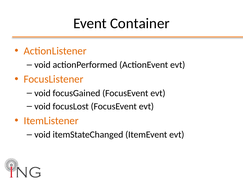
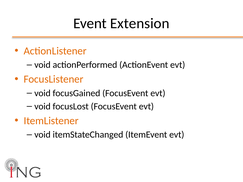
Container: Container -> Extension (140, 24)
